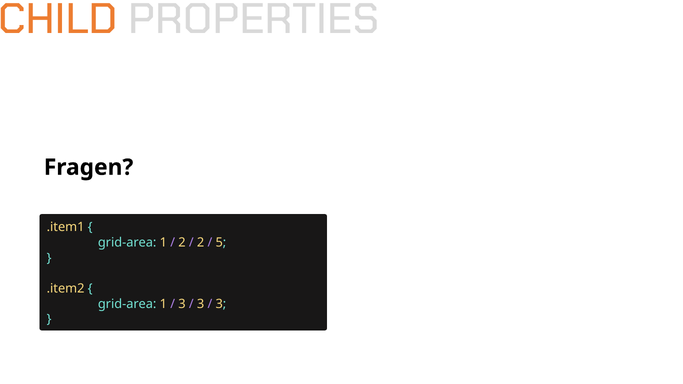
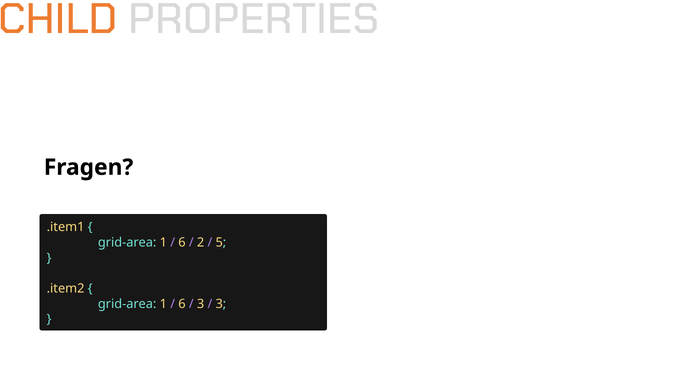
2: 2 -> 6 (182, 243)
3: 3 -> 6 (182, 304)
